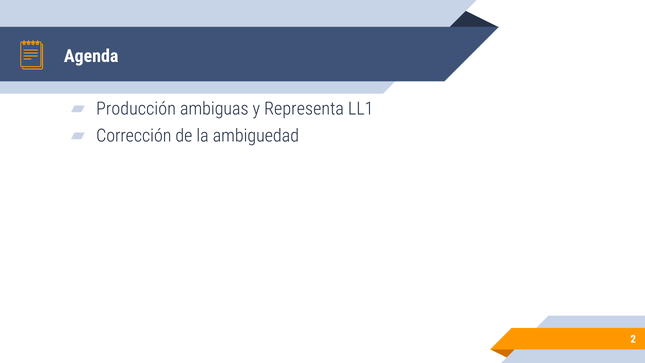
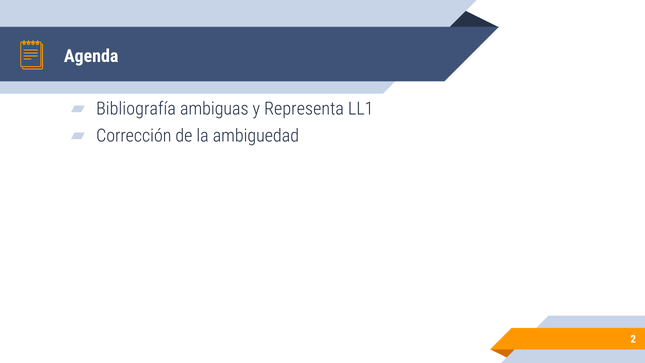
Producción: Producción -> Bibliografía (136, 109)
